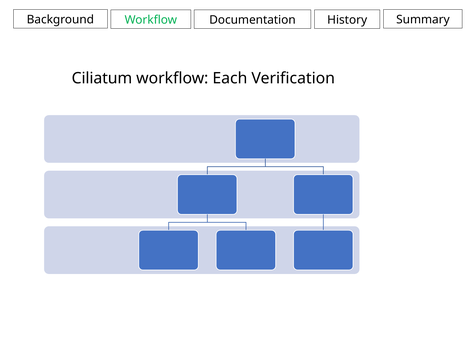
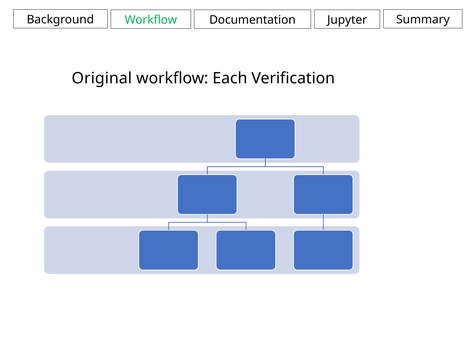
History: History -> Jupyter (347, 20)
Ciliatum: Ciliatum -> Original (102, 78)
